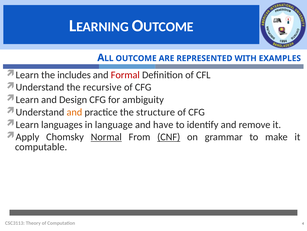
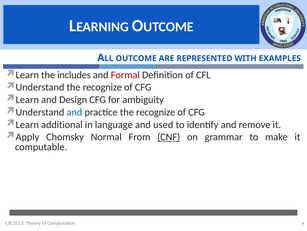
recursive: recursive -> recognize (102, 87)
and colour: orange -> blue (74, 112)
practice the structure: structure -> recognize (156, 112)
languages: languages -> additional (62, 124)
have: have -> used (163, 124)
Normal underline: present -> none (106, 137)
